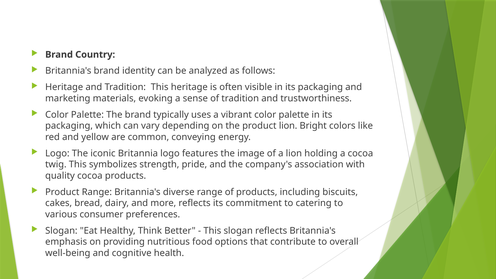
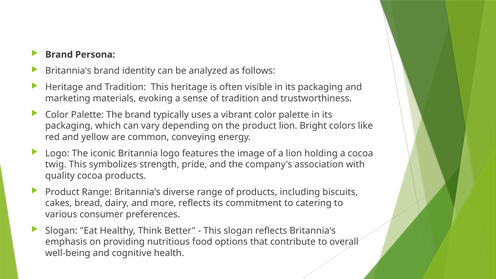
Country: Country -> Persona (95, 55)
